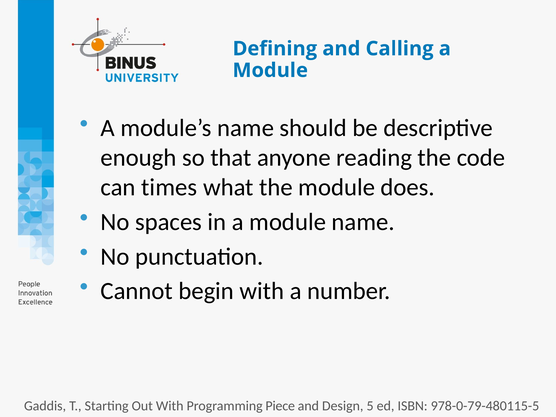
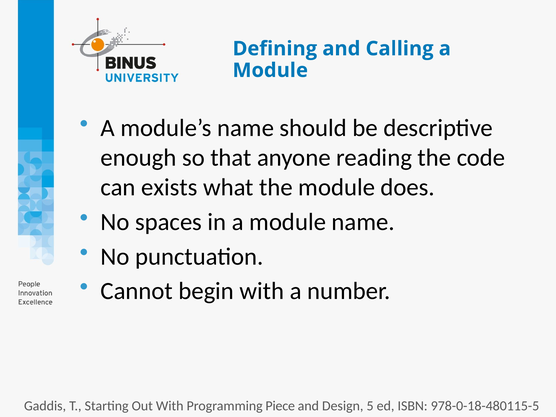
times: times -> exists (169, 187)
978-0-79-480115-5: 978-0-79-480115-5 -> 978-0-18-480115-5 (485, 406)
